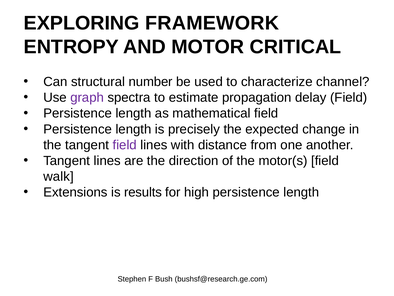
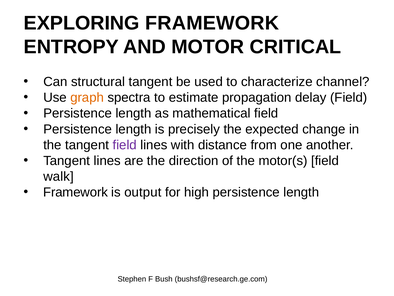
structural number: number -> tangent (151, 82)
graph colour: purple -> orange (87, 97)
Extensions: Extensions -> Framework (76, 192)
results: results -> output (143, 192)
